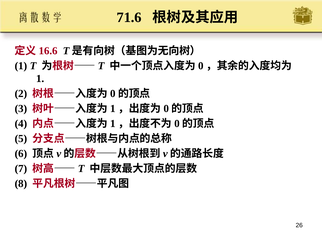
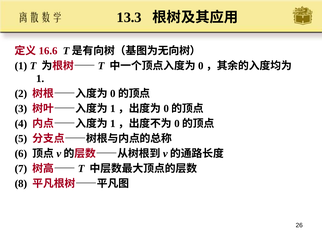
71.6: 71.6 -> 13.3 (129, 18)
